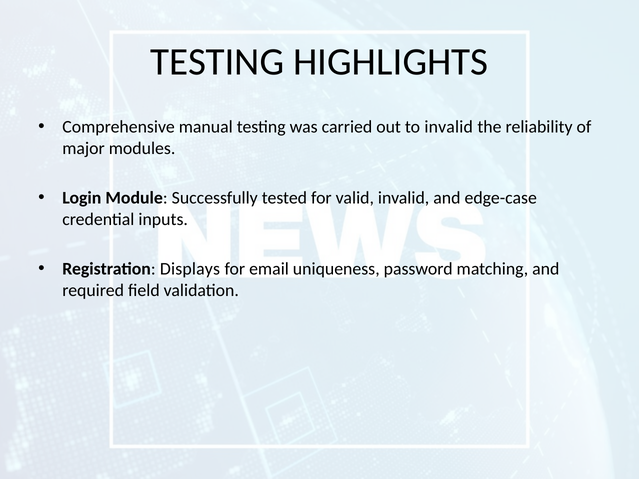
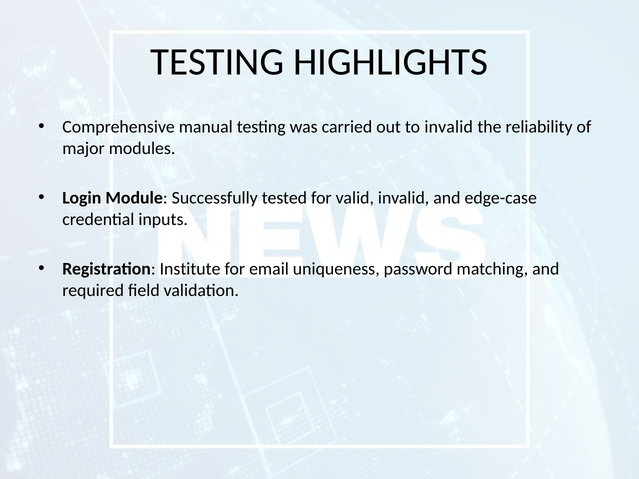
Displays: Displays -> Institute (190, 269)
